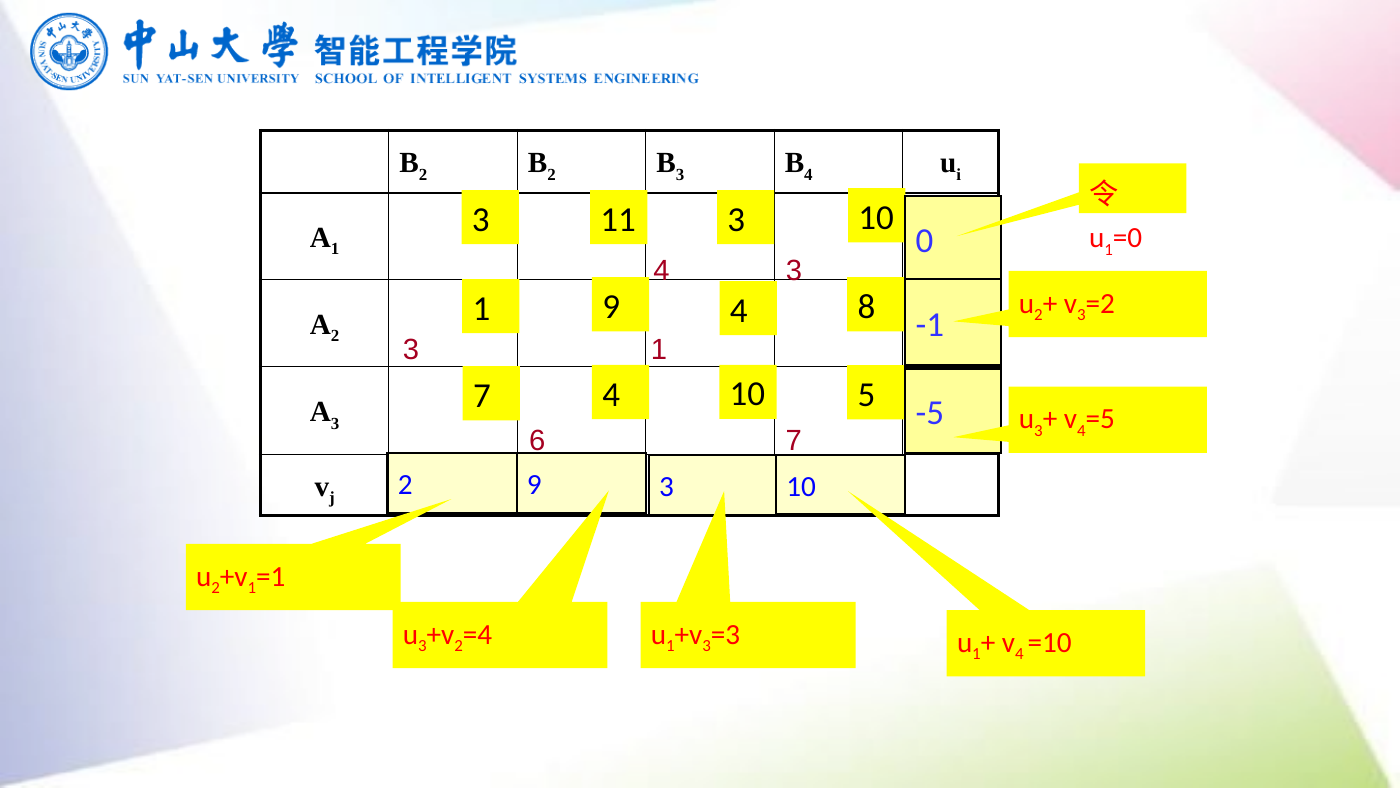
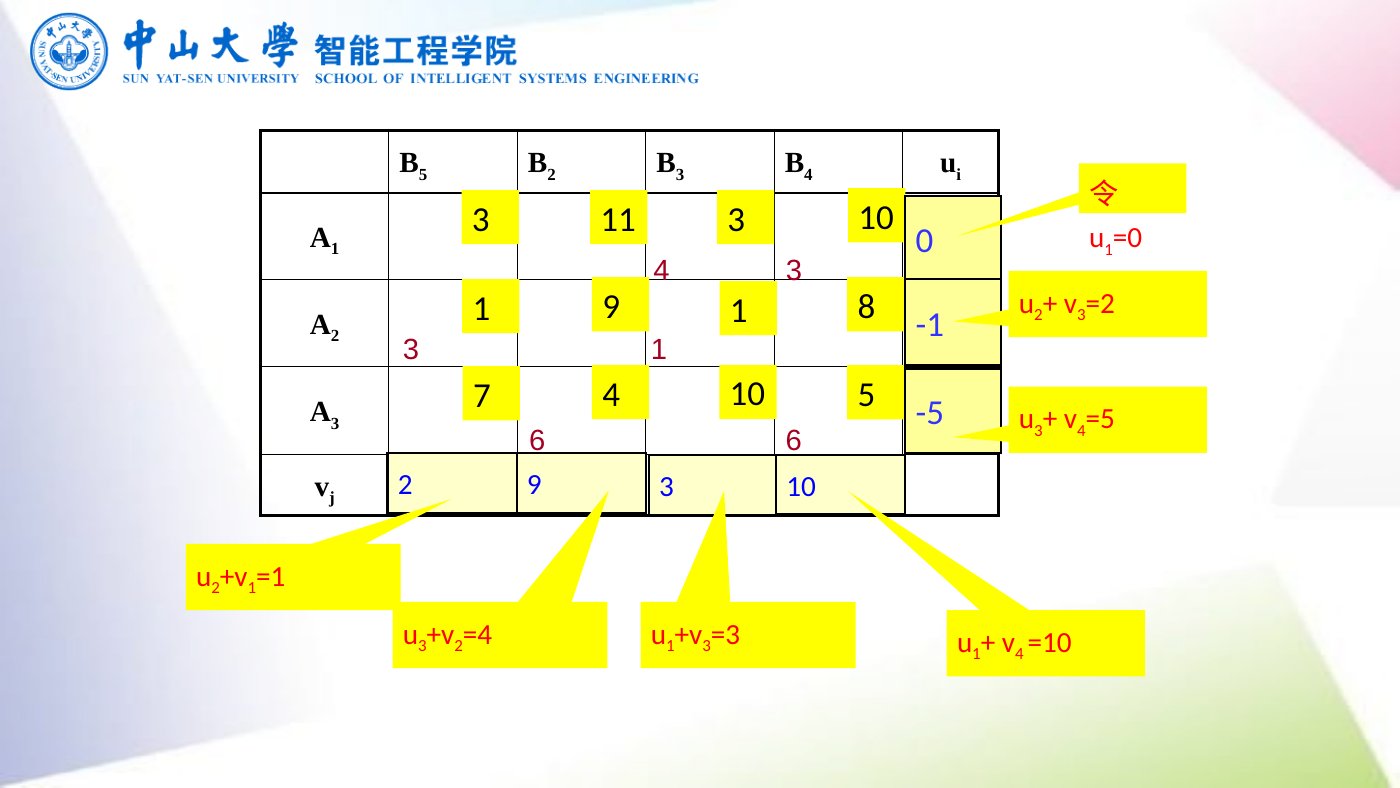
2: 2 -> 5 (423, 174)
9 4: 4 -> 1 (739, 310)
6 7: 7 -> 6 (794, 440)
